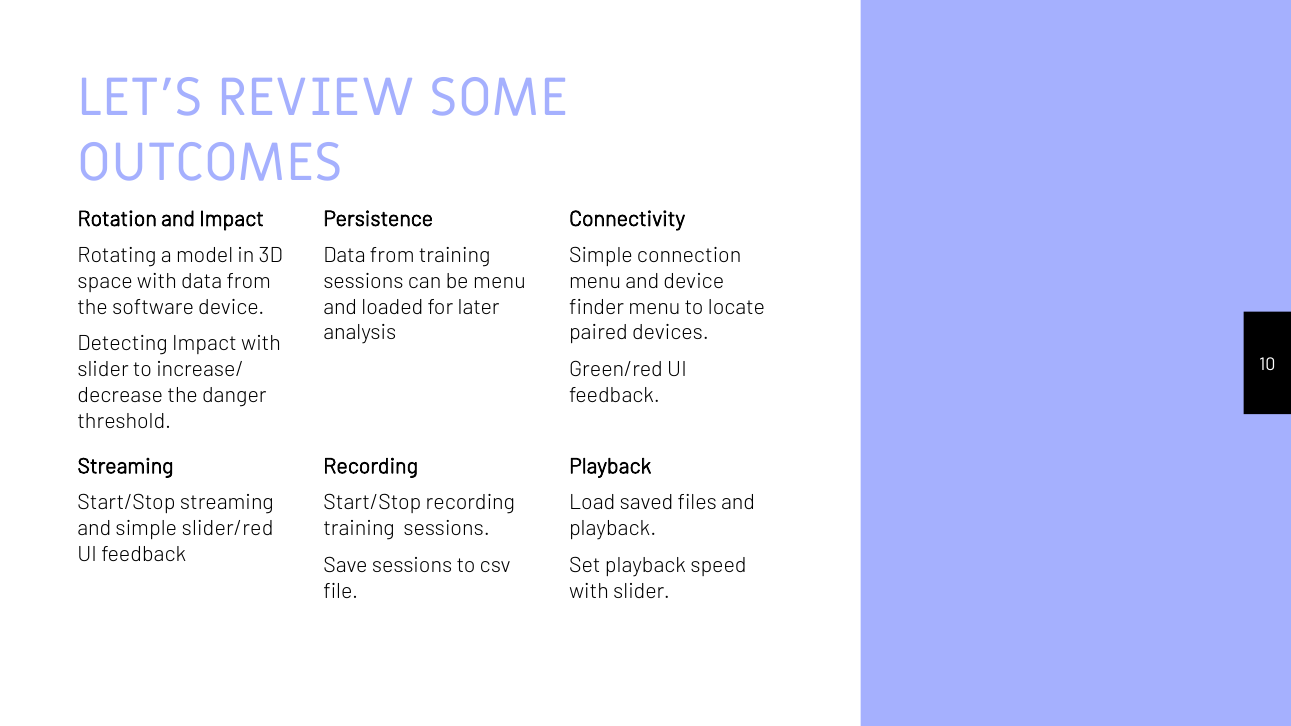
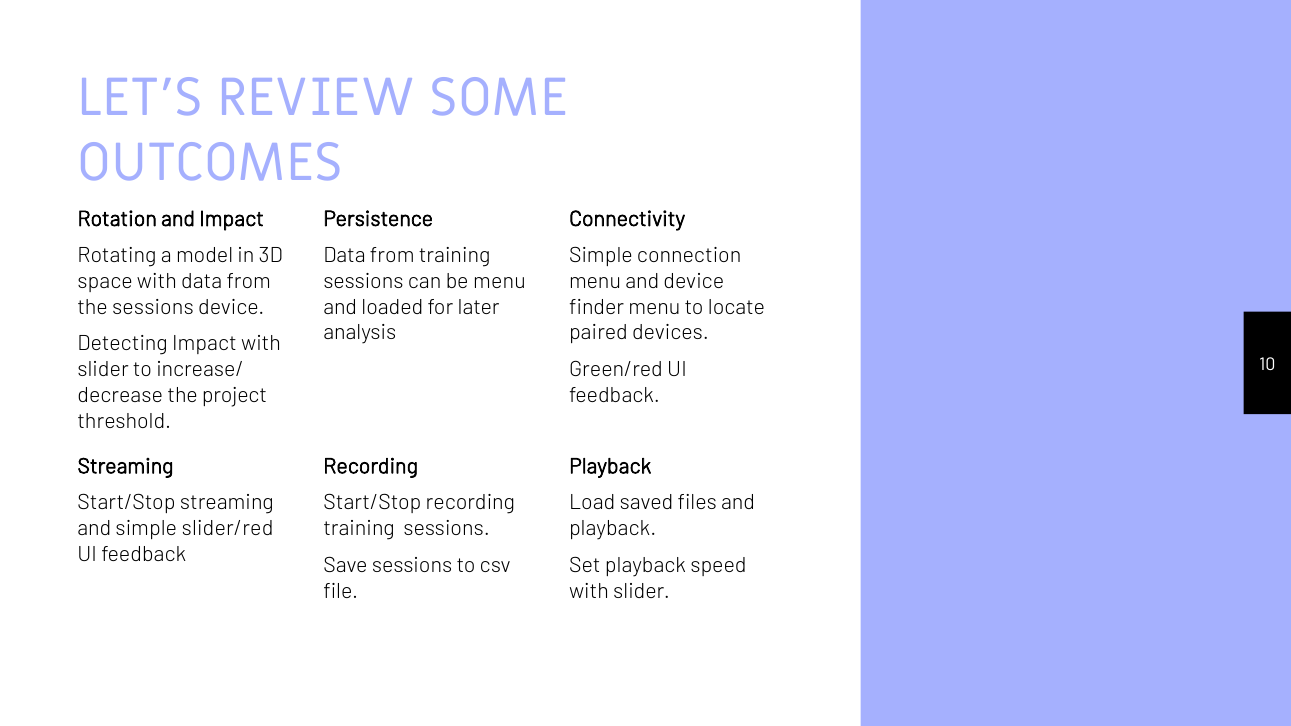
the software: software -> sessions (153, 307)
danger: danger -> project (234, 395)
